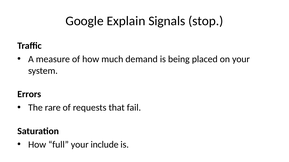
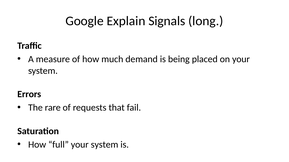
stop: stop -> long (206, 21)
full your include: include -> system (105, 145)
